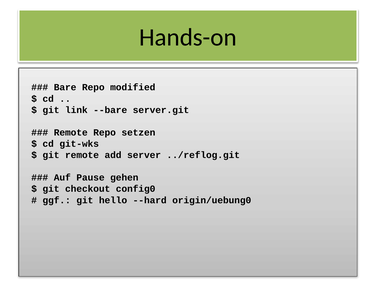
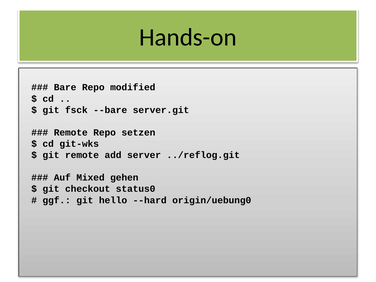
link: link -> fsck (76, 110)
Pause: Pause -> Mixed (90, 178)
config0: config0 -> status0 (136, 189)
